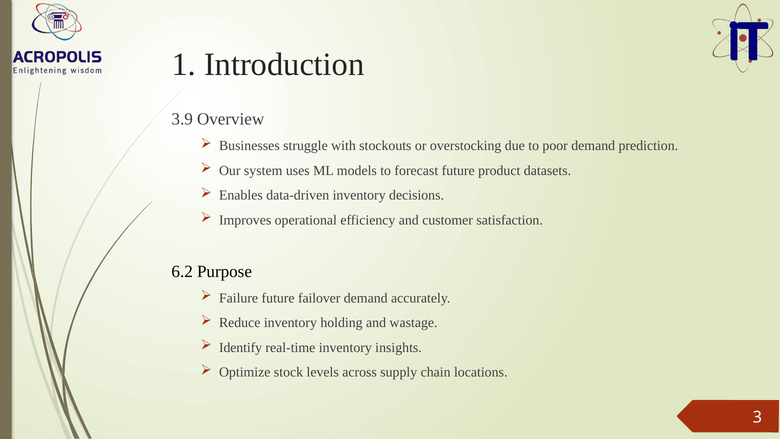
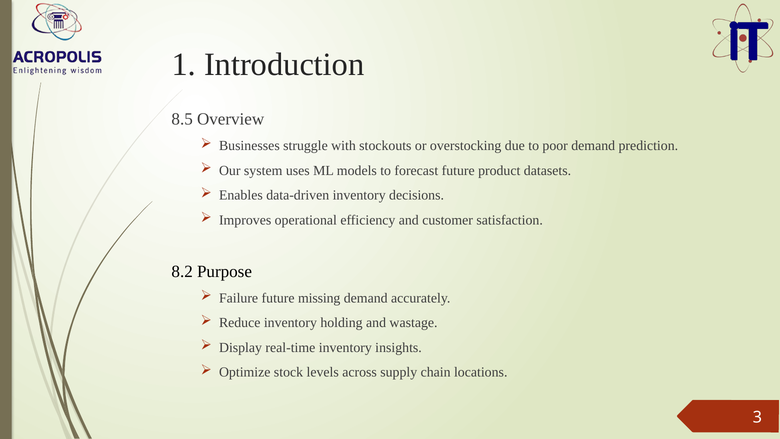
3.9: 3.9 -> 8.5 (182, 119)
6.2: 6.2 -> 8.2 (182, 271)
failover: failover -> missing (319, 298)
Identify: Identify -> Display (240, 347)
